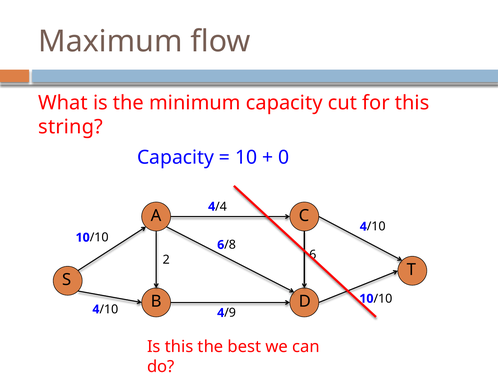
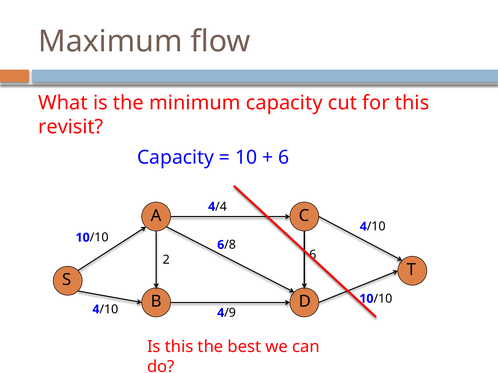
string: string -> revisit (71, 127)
0: 0 -> 6 (284, 158)
